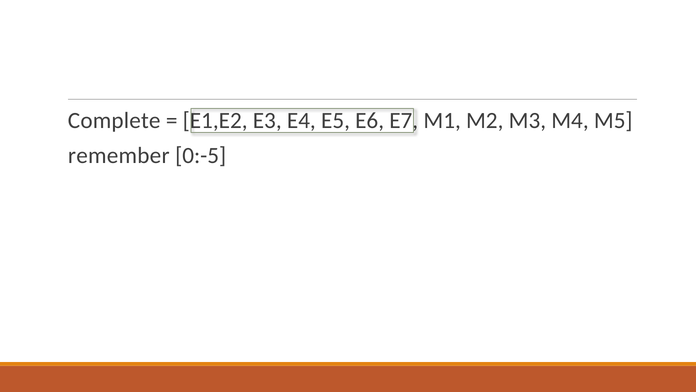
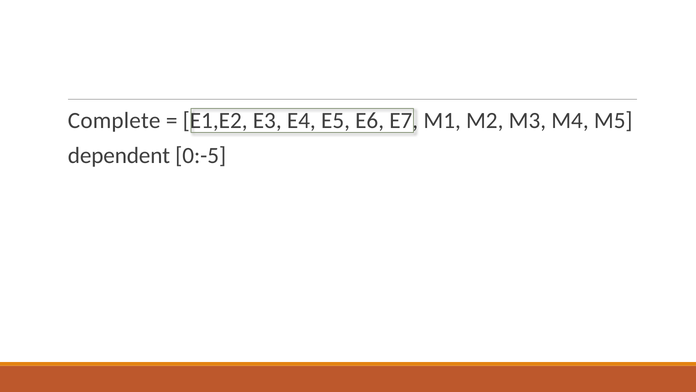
remember: remember -> dependent (119, 156)
